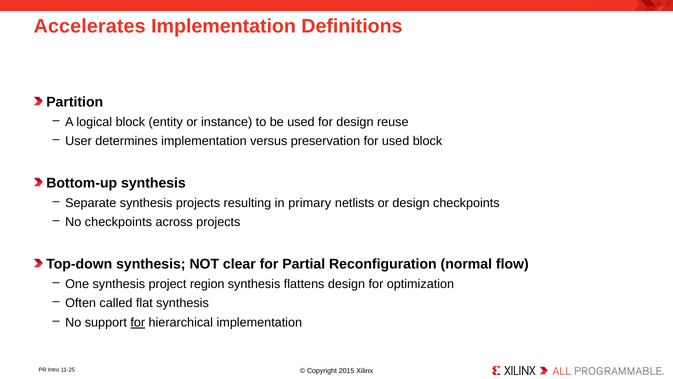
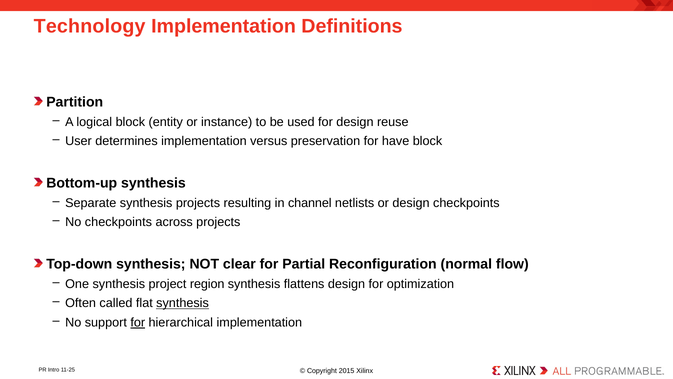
Accelerates: Accelerates -> Technology (90, 26)
for used: used -> have (396, 141)
primary: primary -> channel (310, 203)
synthesis underline: none -> present (183, 303)
